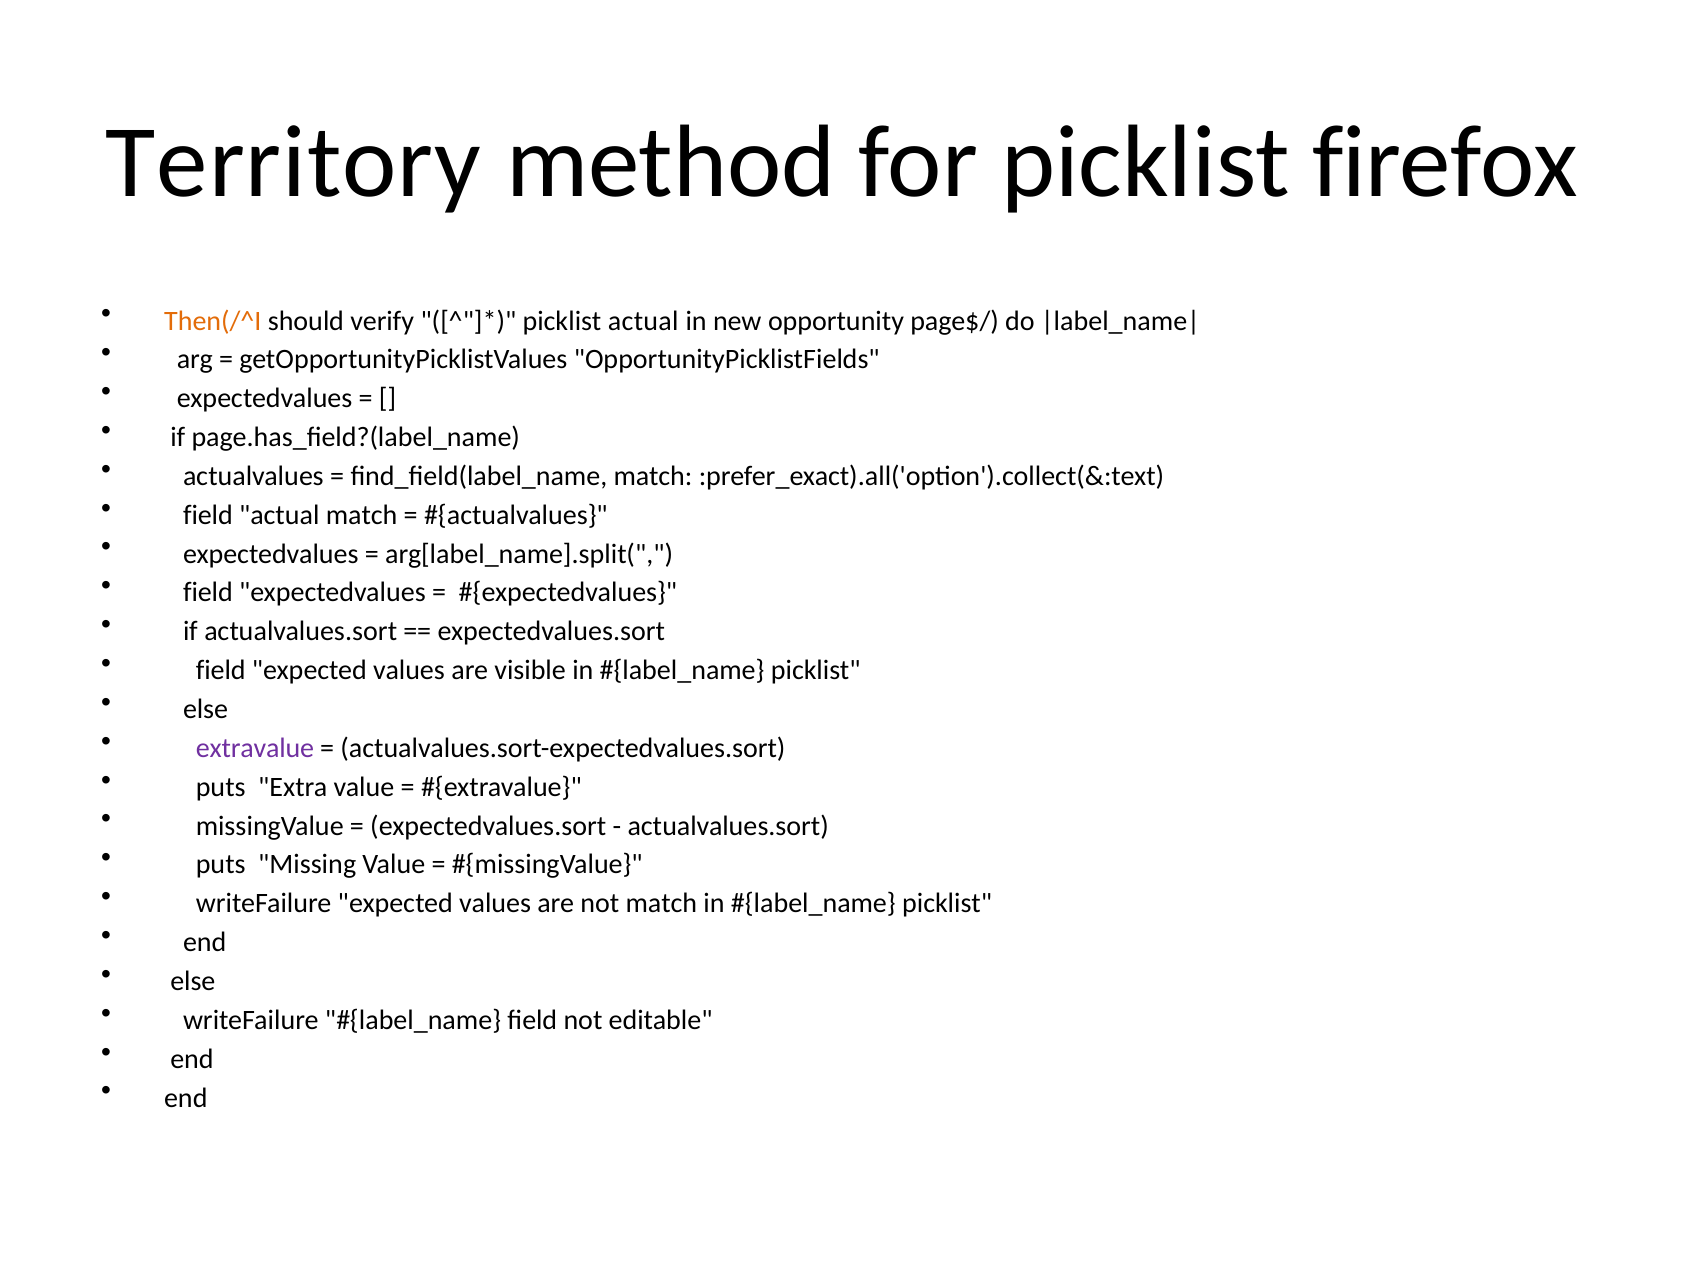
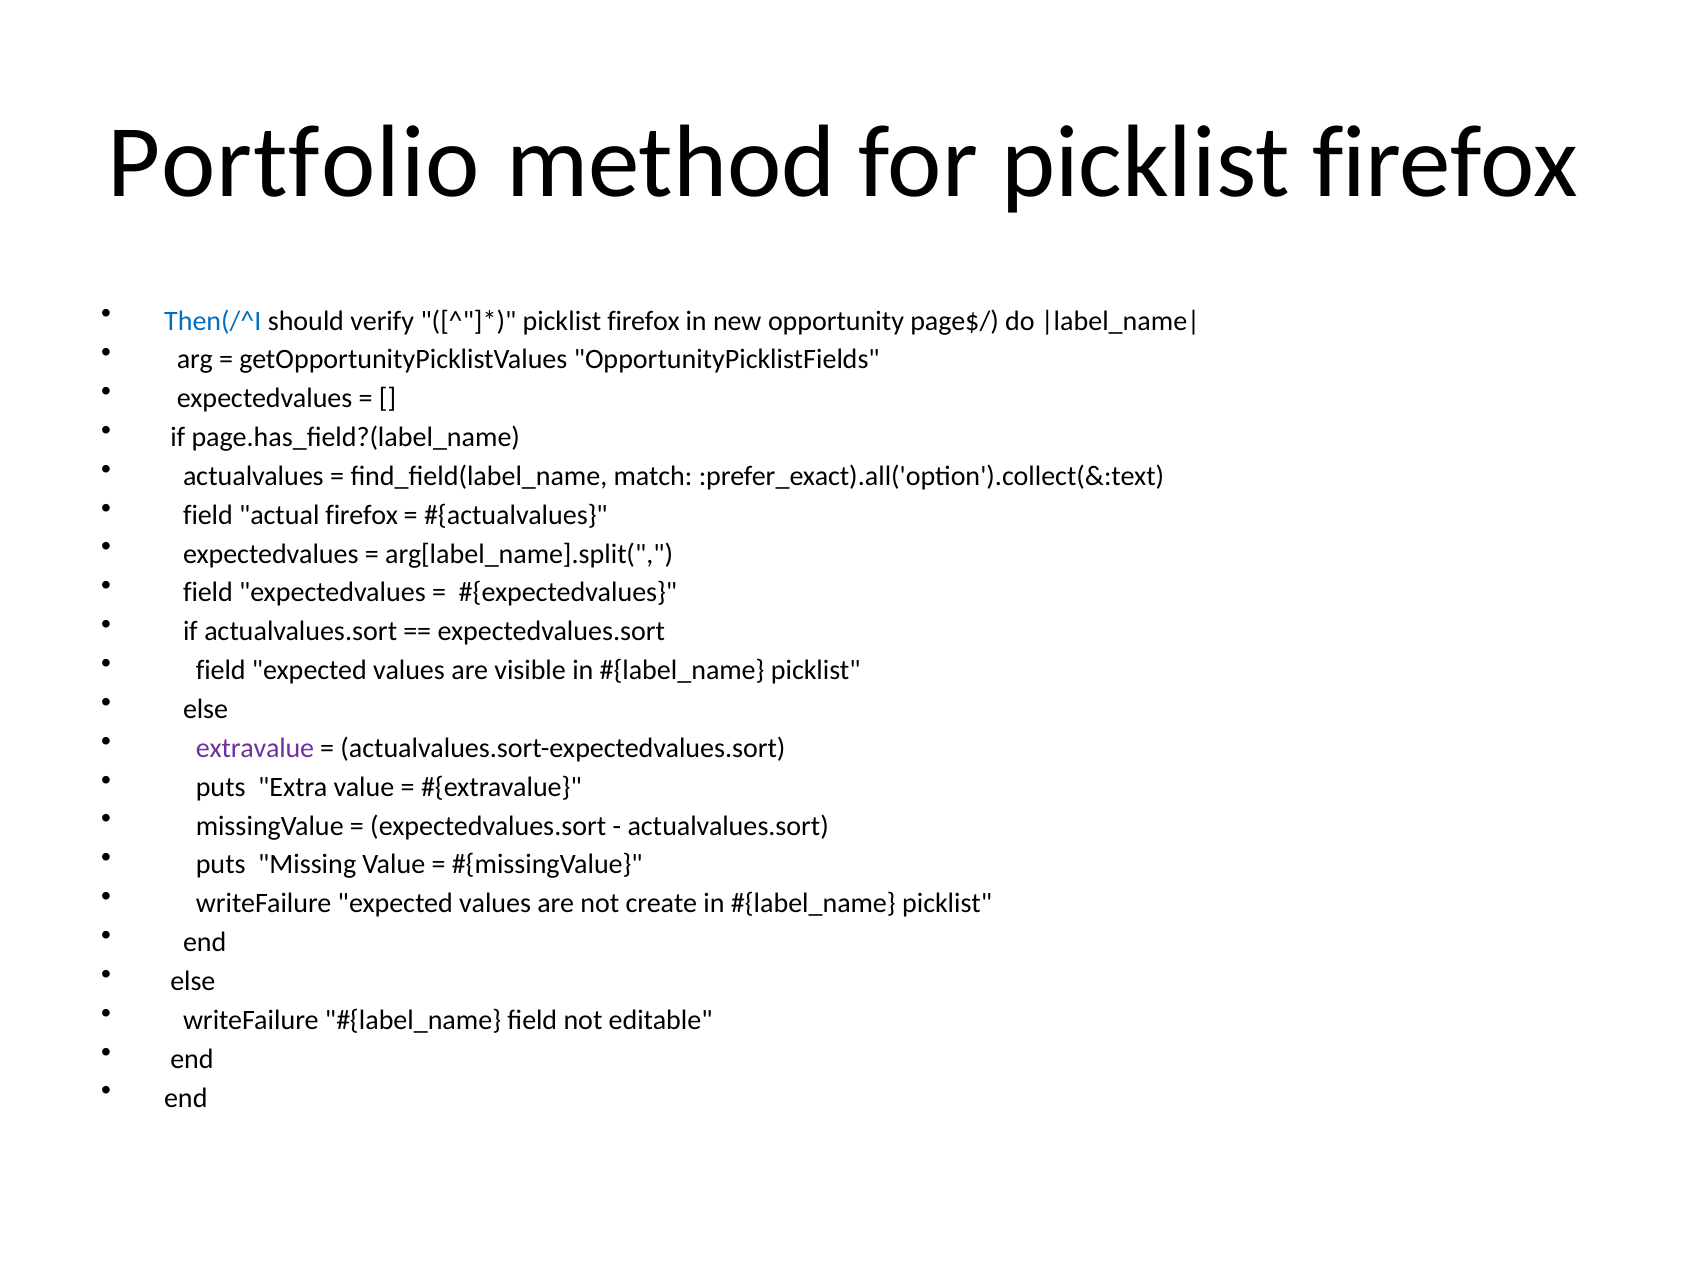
Territory: Territory -> Portfolio (293, 163)
Then(/^I colour: orange -> blue (213, 321)
actual: actual -> firefox (644, 321)
actual match: match -> firefox (362, 515)
not match: match -> create (661, 904)
